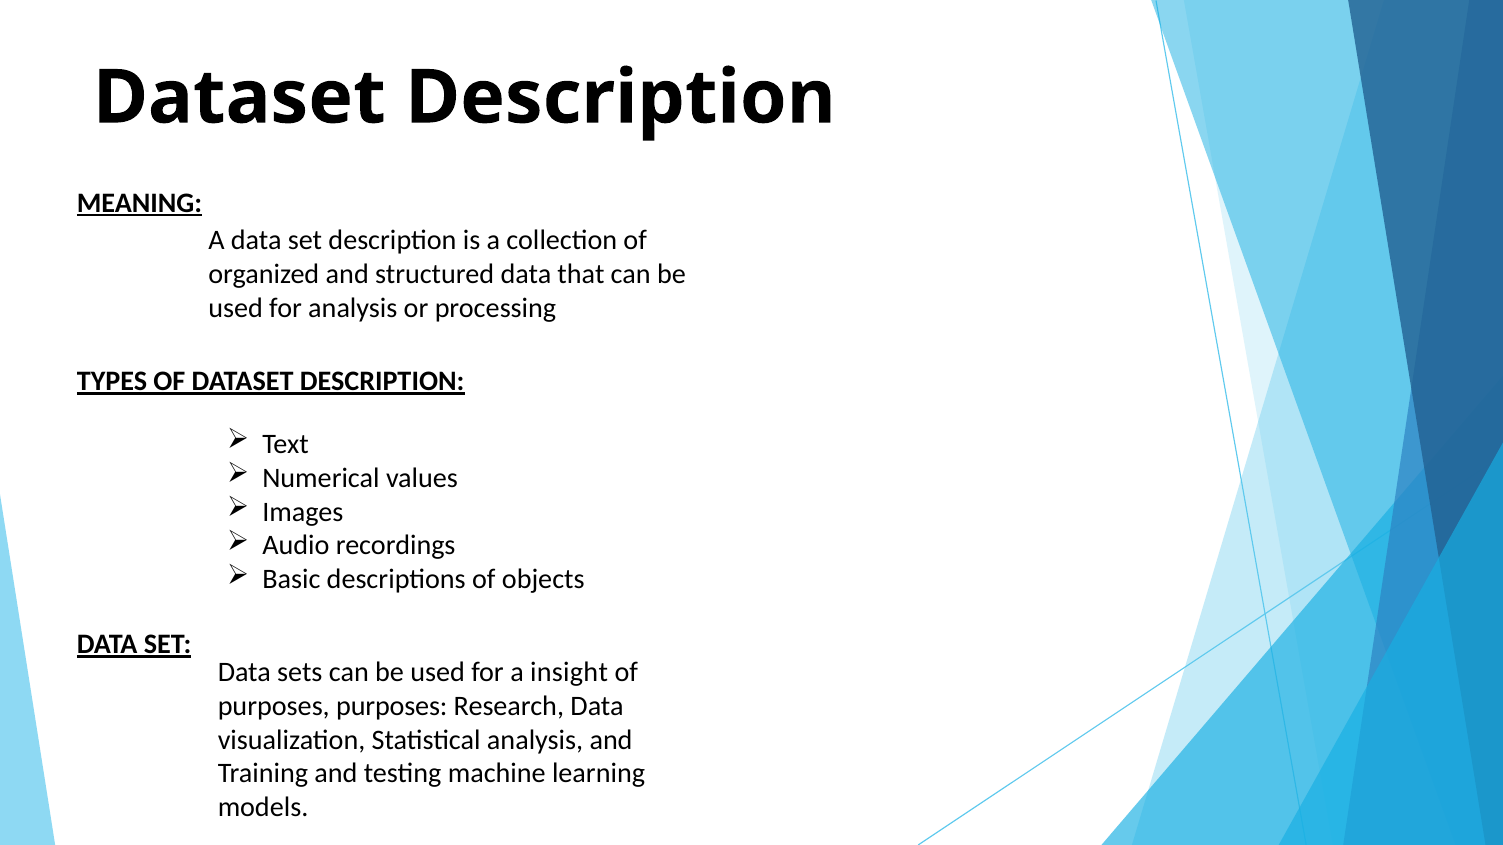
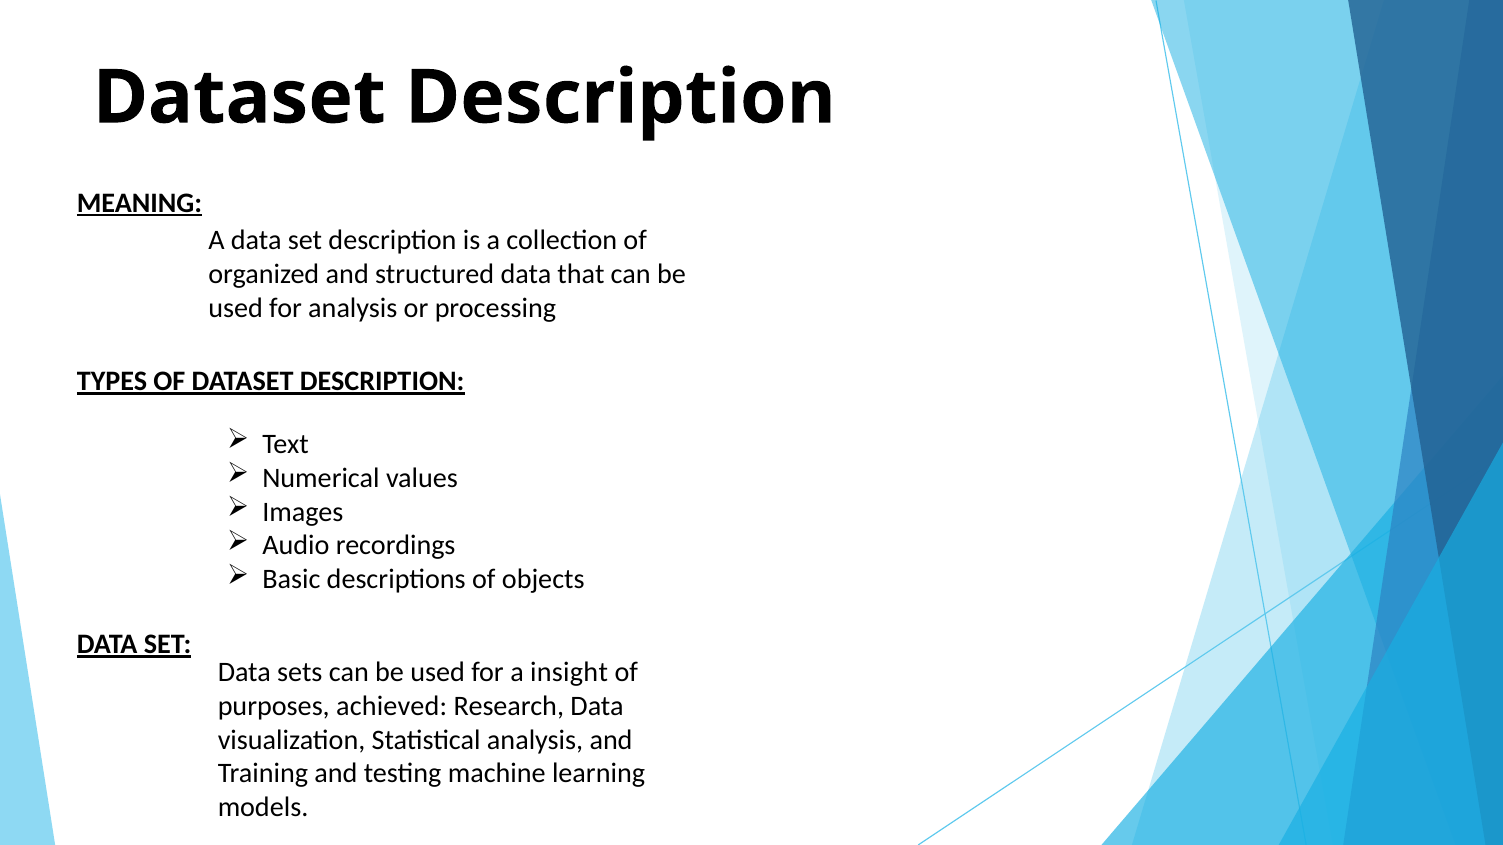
purposes purposes: purposes -> achieved (392, 706)
